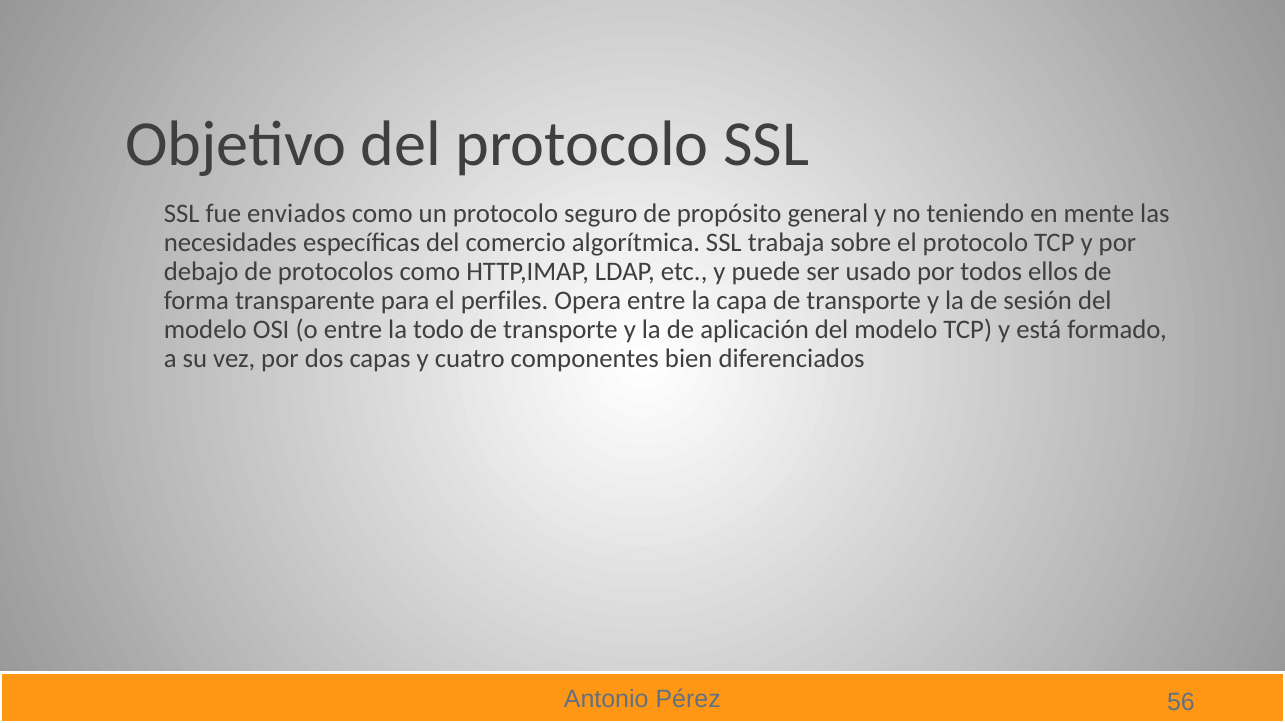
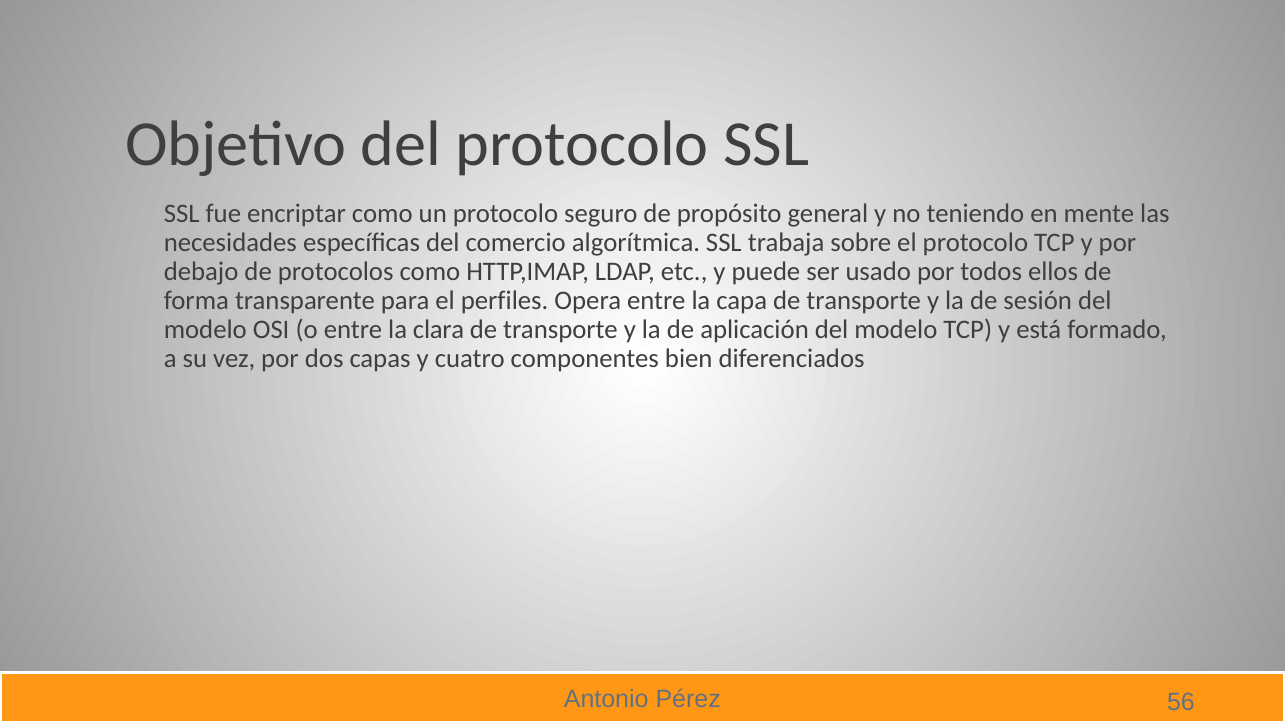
enviados: enviados -> encriptar (297, 214)
todo: todo -> clara (439, 329)
